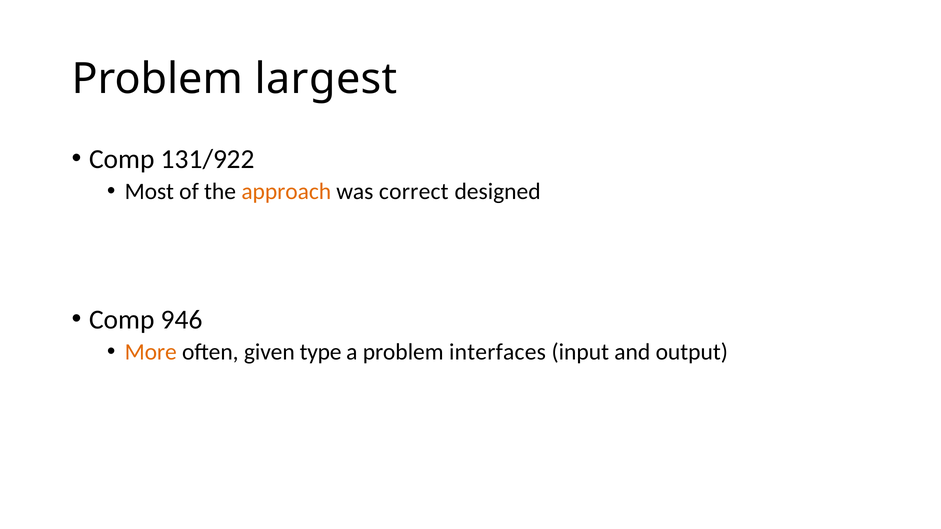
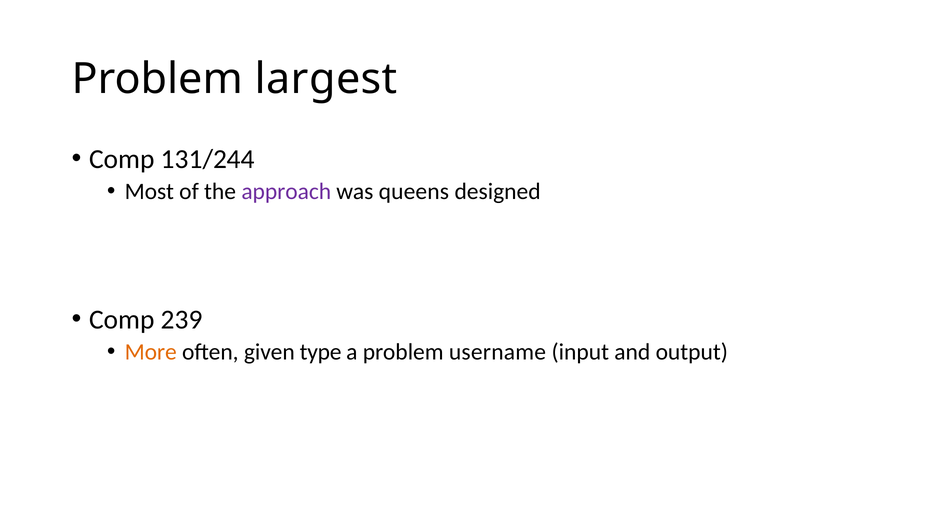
131/922: 131/922 -> 131/244 (208, 159)
approach colour: orange -> purple (286, 192)
correct: correct -> queens (414, 192)
946: 946 -> 239 (182, 320)
interfaces: interfaces -> username (497, 352)
